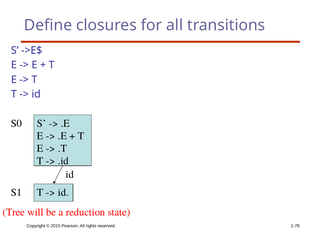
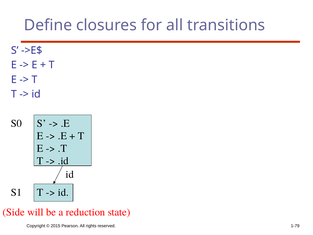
Tree: Tree -> Side (14, 212)
